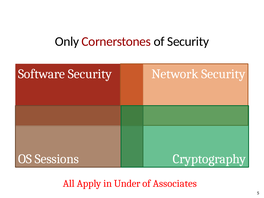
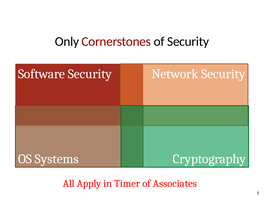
Sessions: Sessions -> Systems (57, 159)
Under: Under -> Timer (127, 183)
